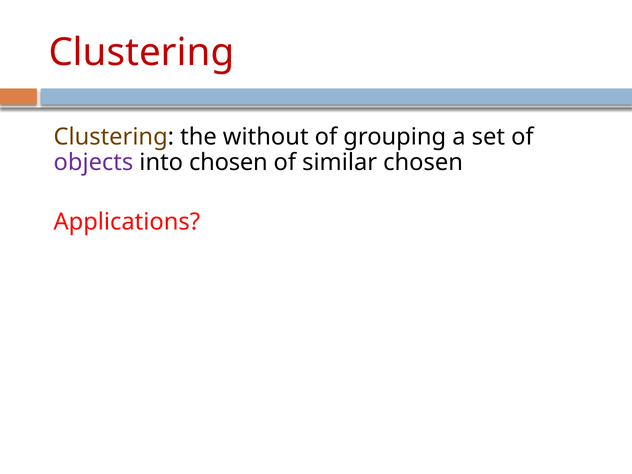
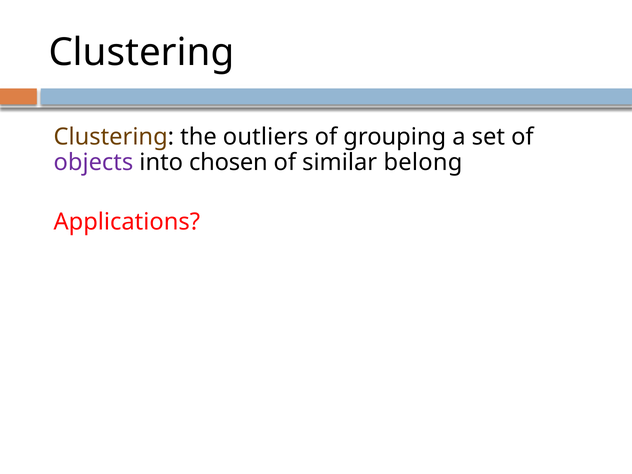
Clustering colour: red -> black (141, 53)
without: without -> outliers (266, 137)
similar chosen: chosen -> belong (423, 163)
